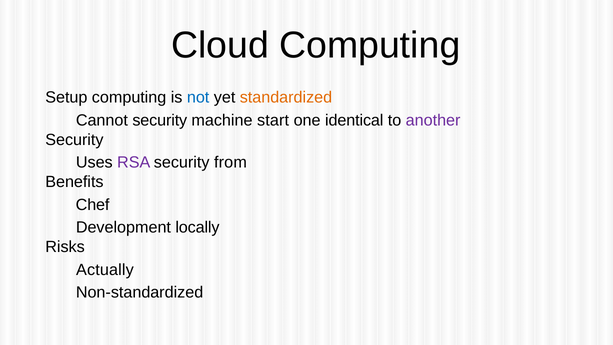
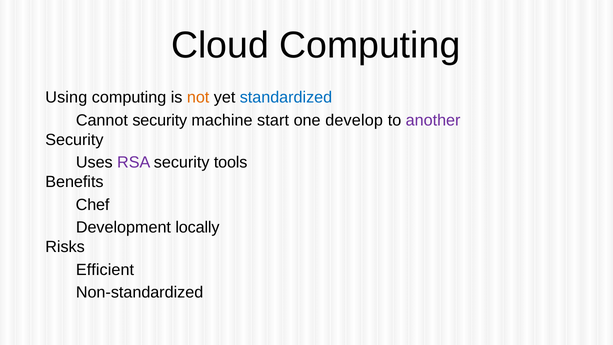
Setup: Setup -> Using (66, 97)
not colour: blue -> orange (198, 97)
standardized colour: orange -> blue (286, 97)
identical: identical -> develop (354, 120)
from: from -> tools (231, 162)
Actually: Actually -> Efficient (105, 270)
